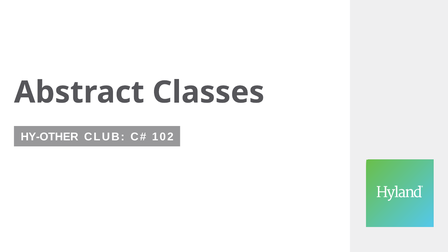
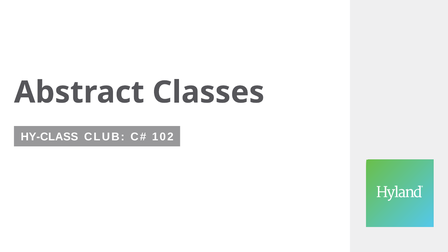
HY-OTHER: HY-OTHER -> HY-CLASS (49, 137)
